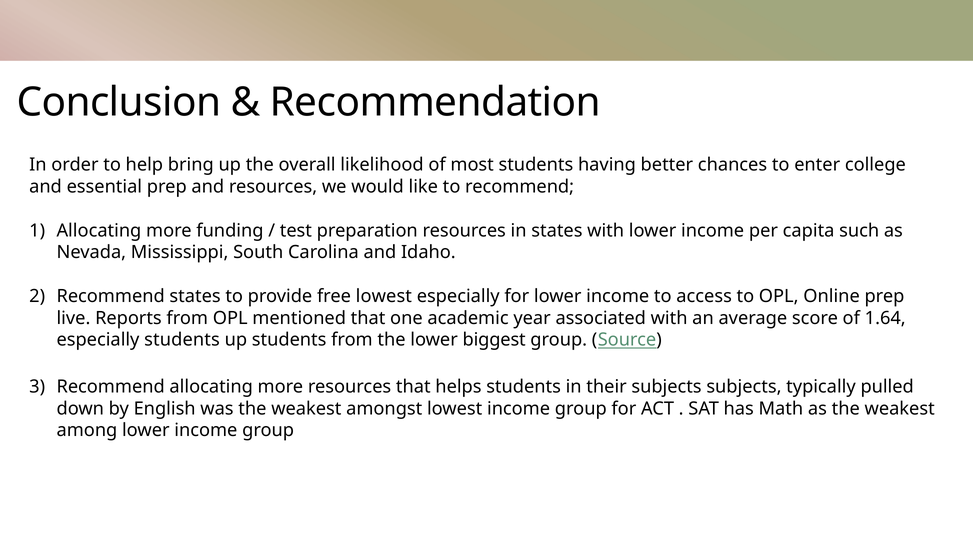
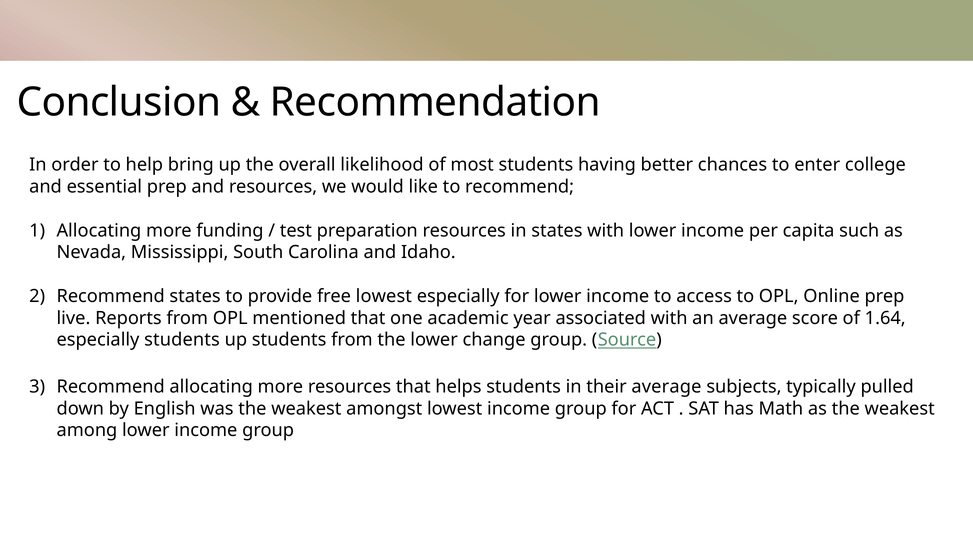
biggest: biggest -> change (494, 340)
their subjects: subjects -> average (666, 387)
